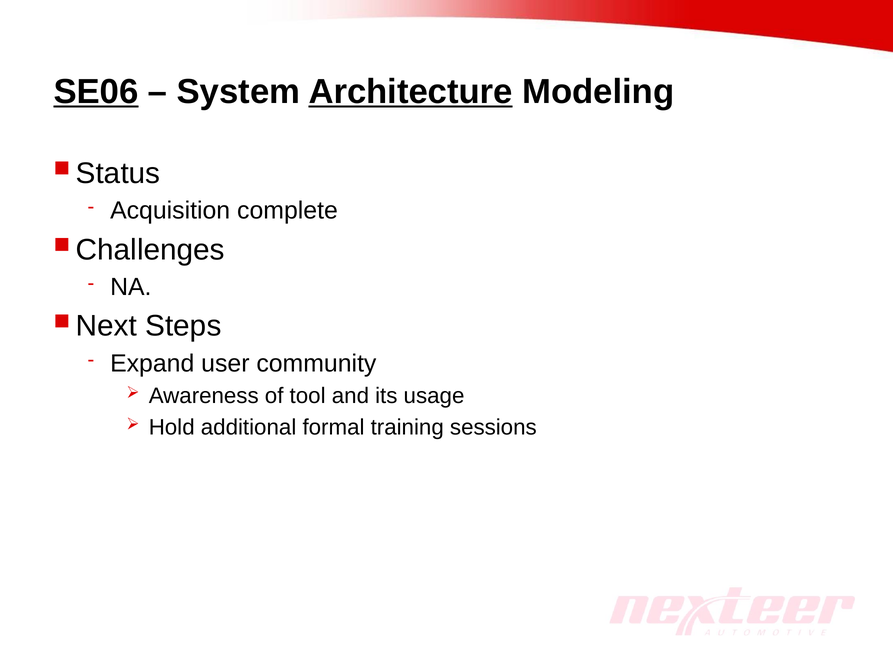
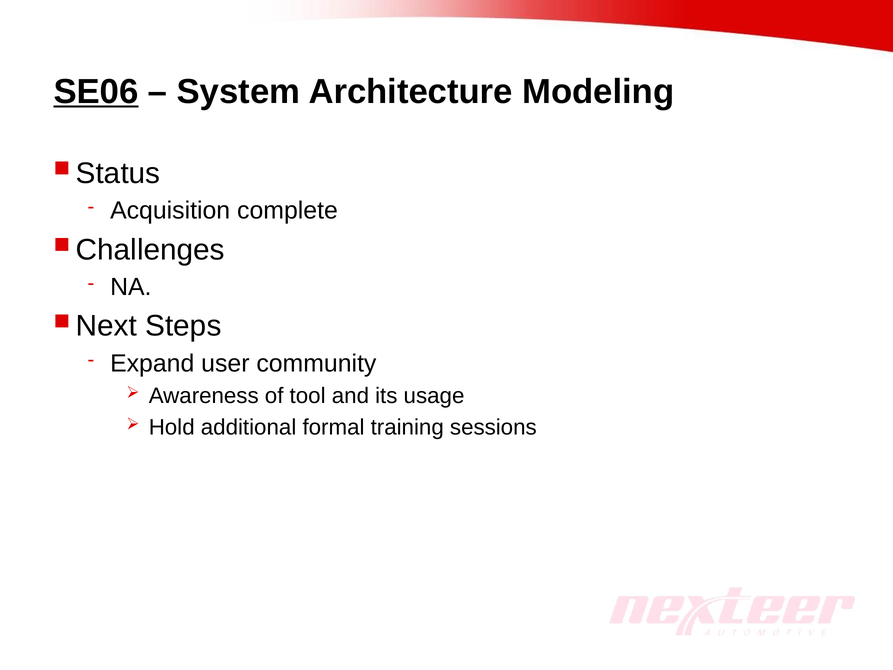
Architecture underline: present -> none (411, 92)
